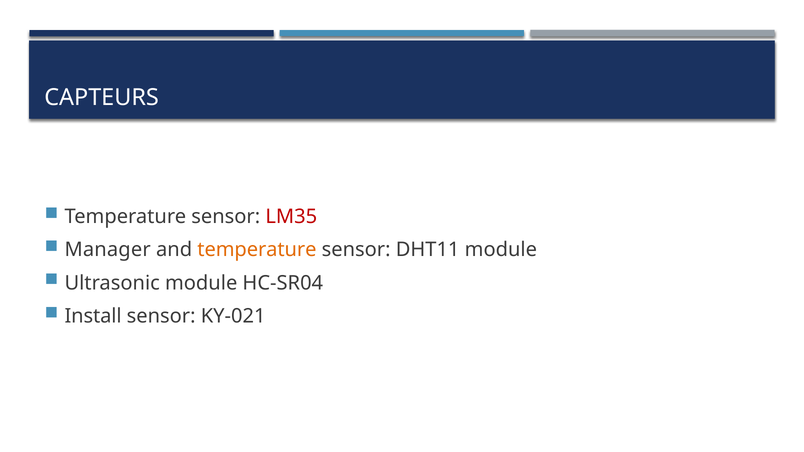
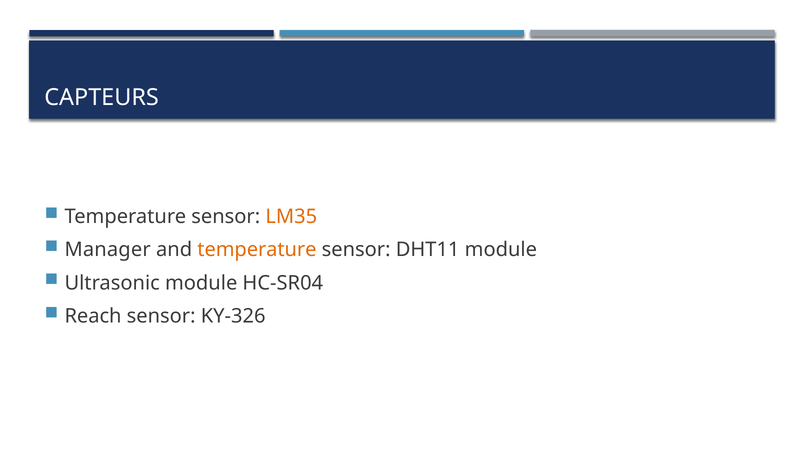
LM35 colour: red -> orange (291, 217)
Install: Install -> Reach (93, 316)
KY-021: KY-021 -> KY-326 (233, 316)
